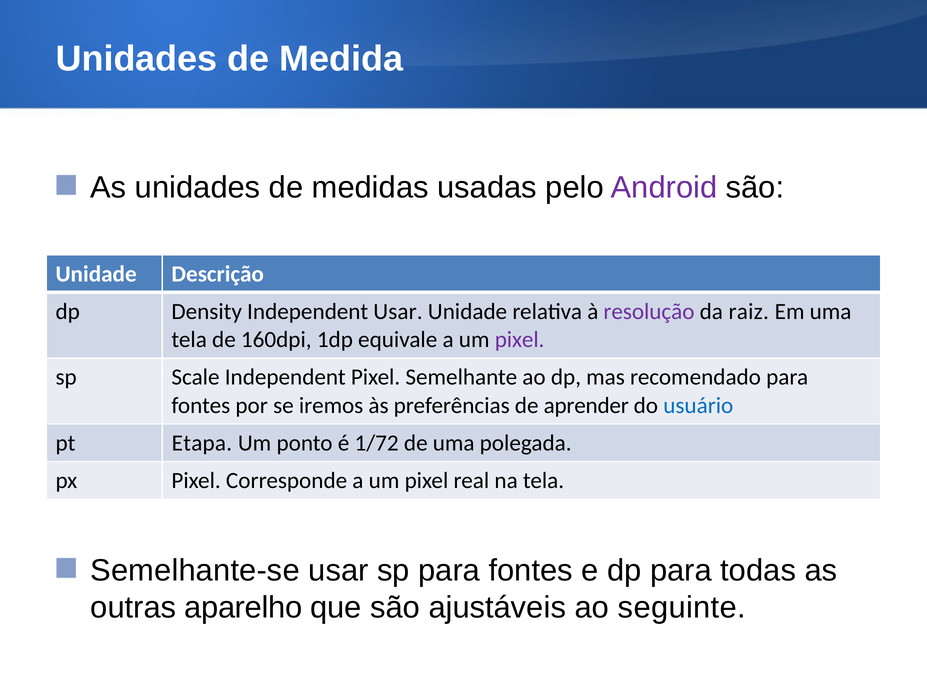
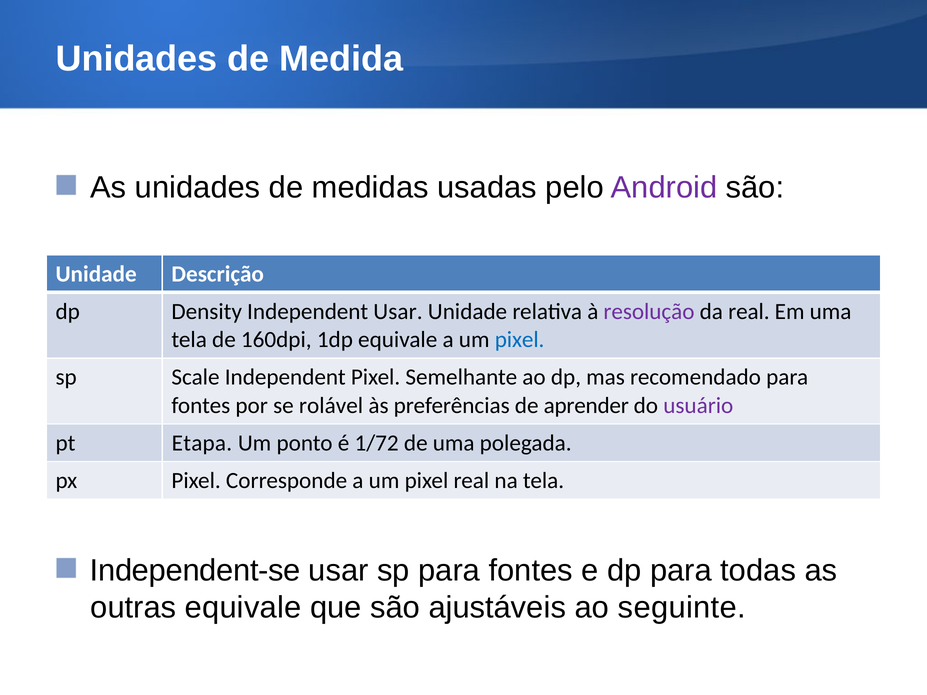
da raiz: raiz -> real (749, 312)
pixel colour: purple -> blue (520, 340)
iremos: iremos -> rolável (331, 406)
usuário colour: blue -> purple (698, 406)
Semelhante-se: Semelhante-se -> Independent-se (195, 571)
outras aparelho: aparelho -> equivale (243, 608)
